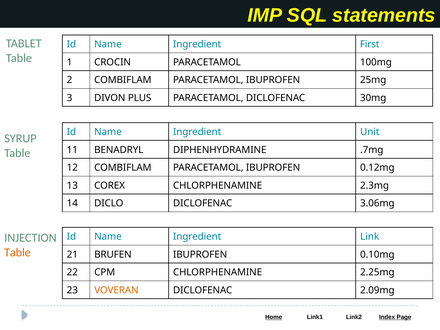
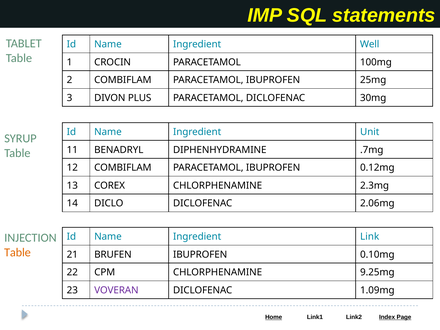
First: First -> Well (370, 44)
3.06mg: 3.06mg -> 2.06mg (377, 203)
2.25mg: 2.25mg -> 9.25mg (377, 272)
VOVERAN colour: orange -> purple (116, 290)
2.09mg: 2.09mg -> 1.09mg (377, 290)
